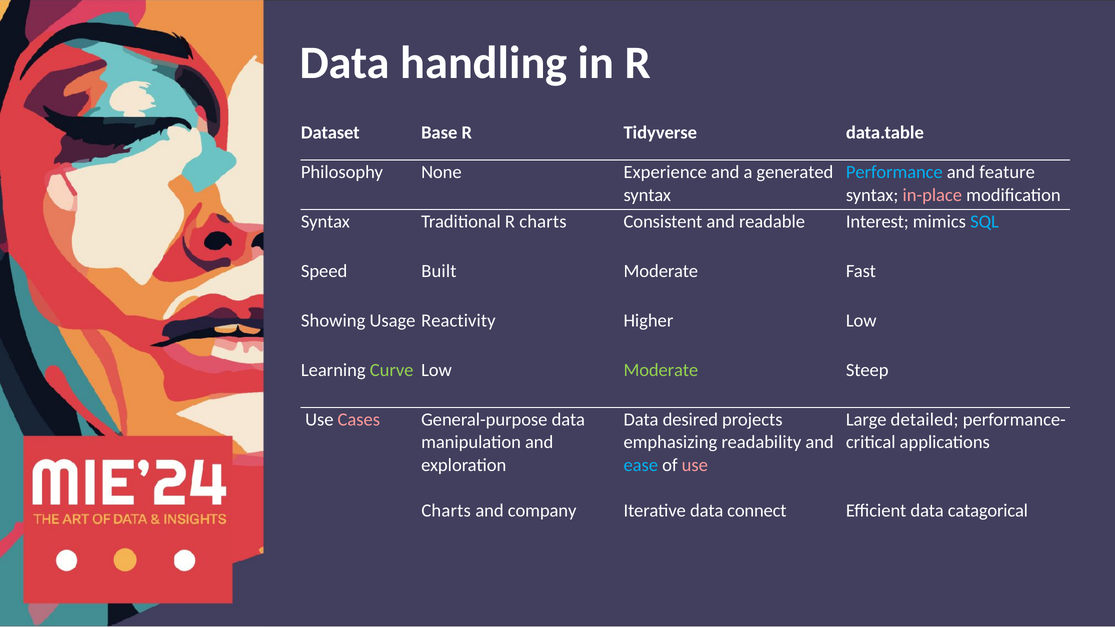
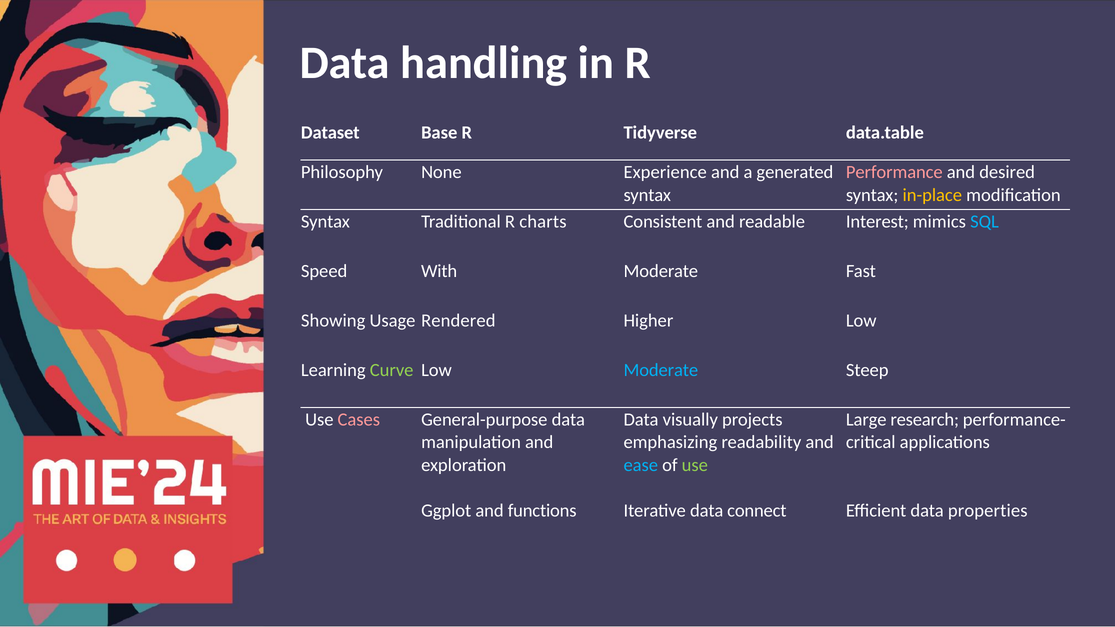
Performance colour: light blue -> pink (894, 172)
feature: feature -> desired (1007, 172)
in-place colour: pink -> yellow (932, 195)
Built: Built -> With (439, 271)
Reactivity: Reactivity -> Rendered (458, 321)
Moderate colour: light green -> light blue (661, 370)
desired: desired -> visually (690, 420)
detailed: detailed -> research (925, 420)
use colour: pink -> light green (695, 465)
Charts: Charts -> Ggplot (446, 511)
company: company -> functions (542, 511)
catagorical: catagorical -> properties (988, 511)
